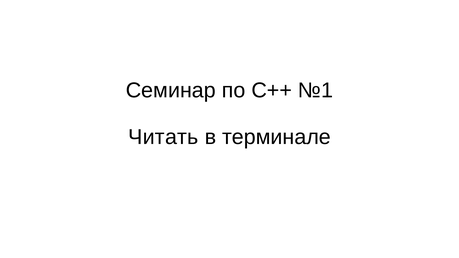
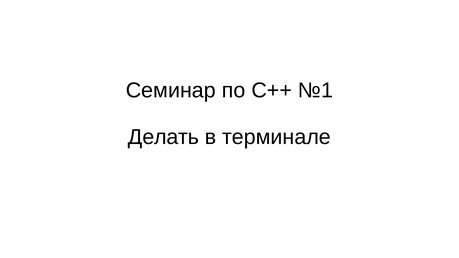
Читать: Читать -> Делать (164, 137)
